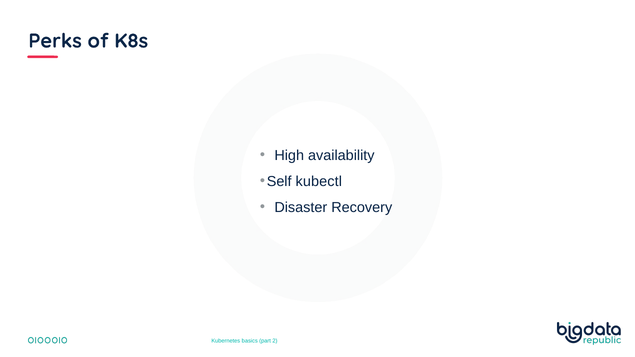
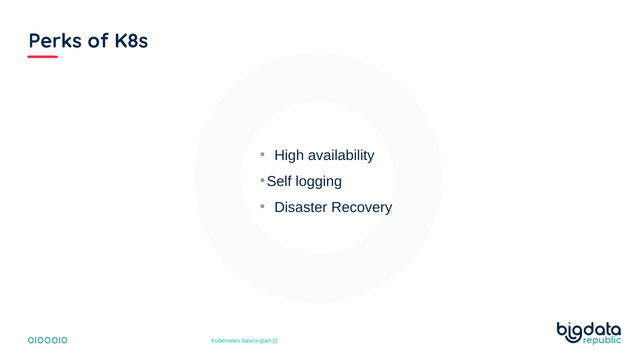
kubectl: kubectl -> logging (319, 182)
